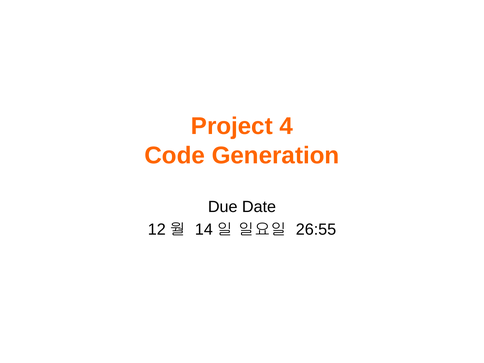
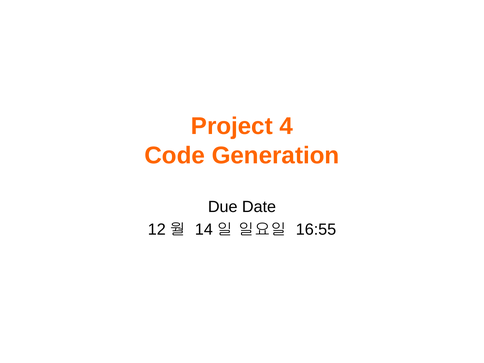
26:55: 26:55 -> 16:55 (316, 229)
